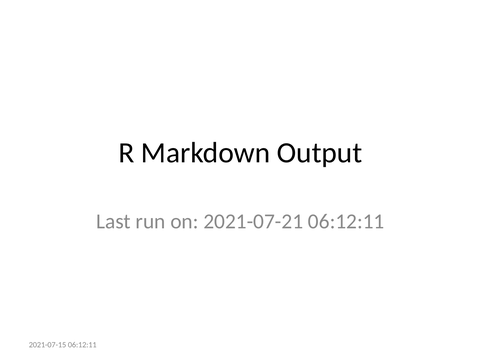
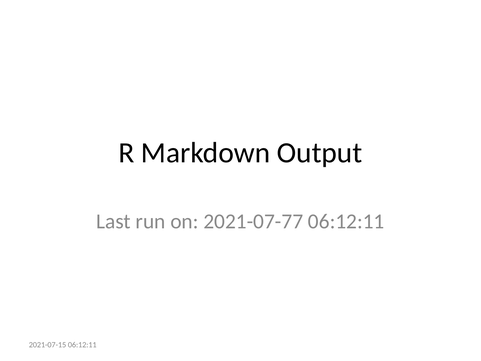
2021-07-21: 2021-07-21 -> 2021-07-77 (253, 221)
